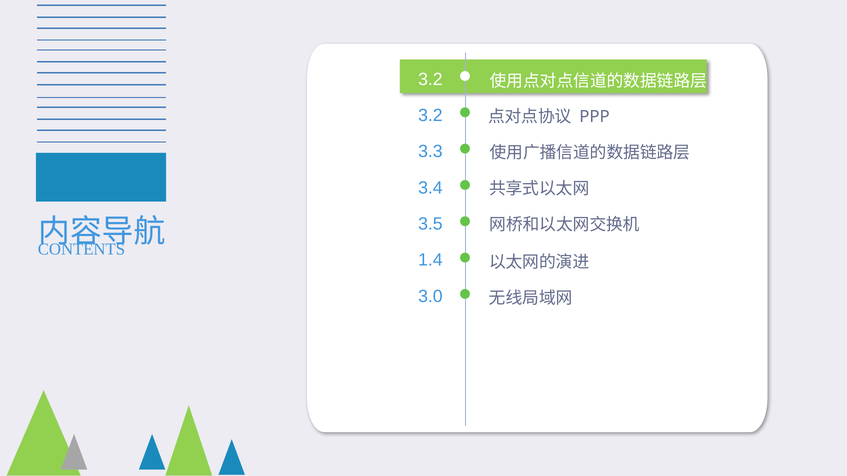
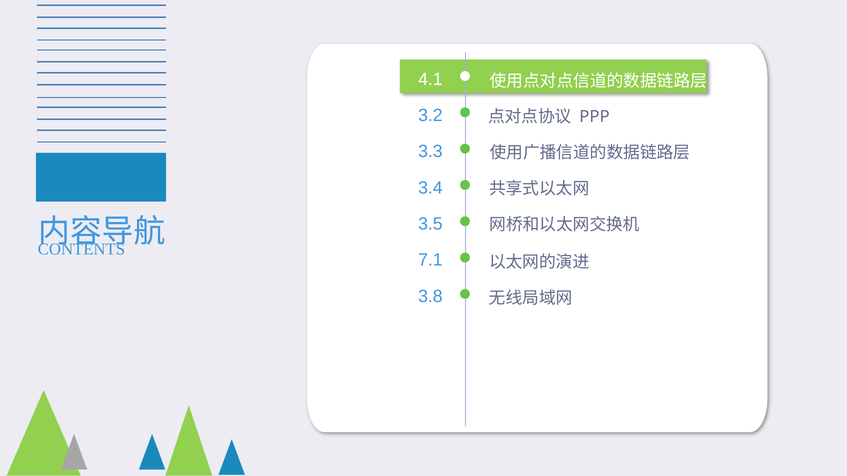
3.2: 3.2 -> 4.1 (430, 79)
1.4: 1.4 -> 7.1 (430, 260)
3.0: 3.0 -> 3.8 (430, 296)
